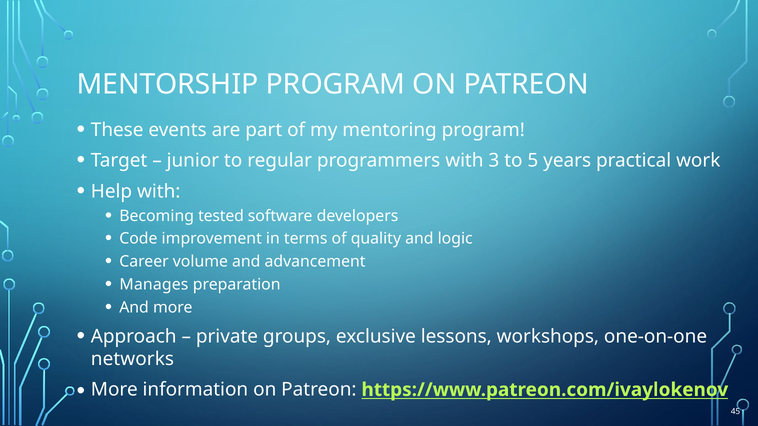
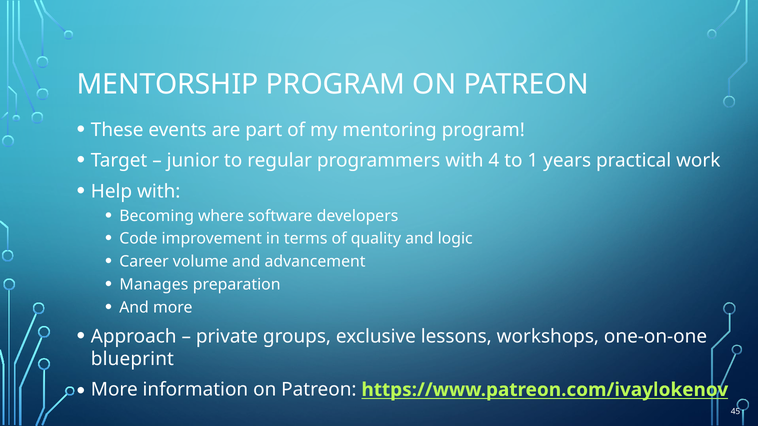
3: 3 -> 4 (494, 161)
5: 5 -> 1 (533, 161)
tested: tested -> where (221, 216)
networks: networks -> blueprint (132, 359)
